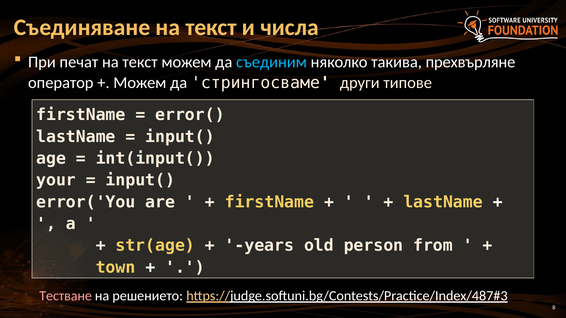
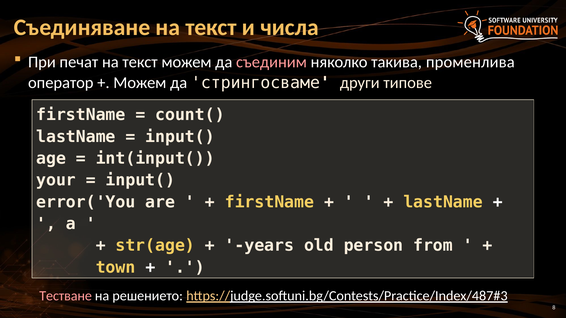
съединим colour: light blue -> pink (271, 62)
прехвърляне: прехвърляне -> променлива (470, 62)
error(: error( -> count( (190, 115)
